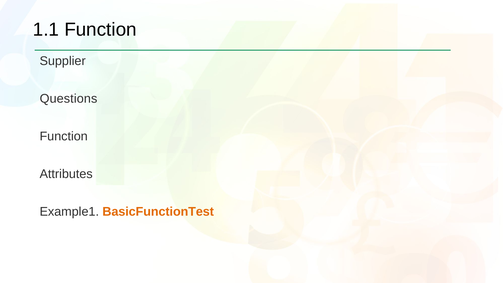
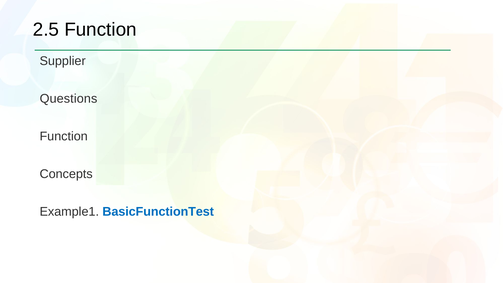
1.1: 1.1 -> 2.5 (46, 30)
Attributes: Attributes -> Concepts (66, 174)
BasicFunctionTest colour: orange -> blue (158, 212)
